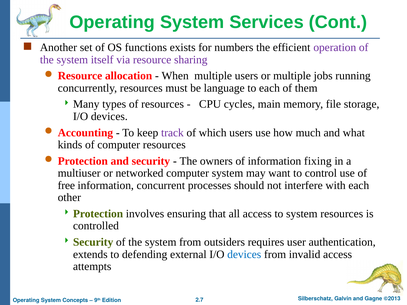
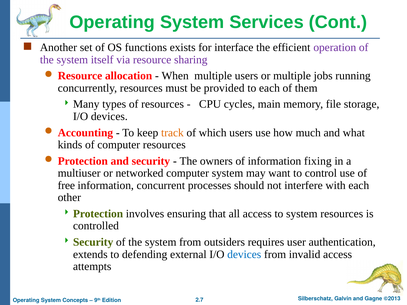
numbers: numbers -> interface (234, 48)
language: language -> provided (224, 88)
track colour: purple -> orange (172, 133)
